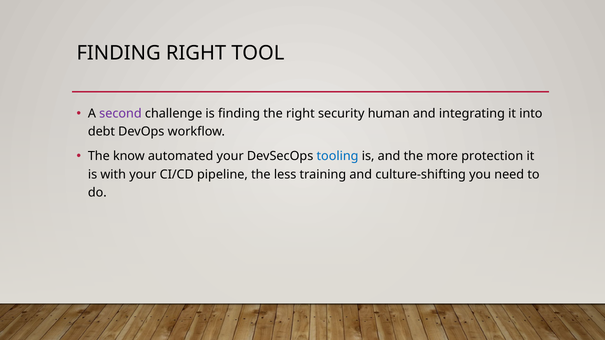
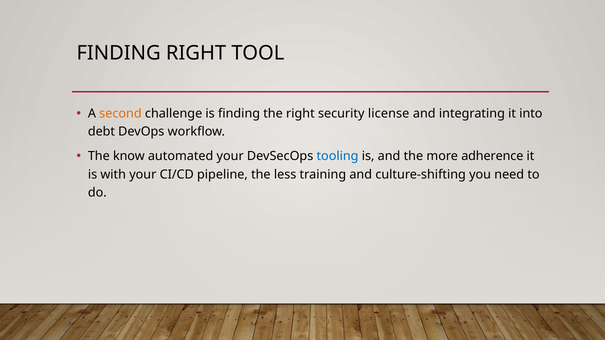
second colour: purple -> orange (120, 114)
human: human -> license (389, 114)
protection: protection -> adherence (492, 156)
